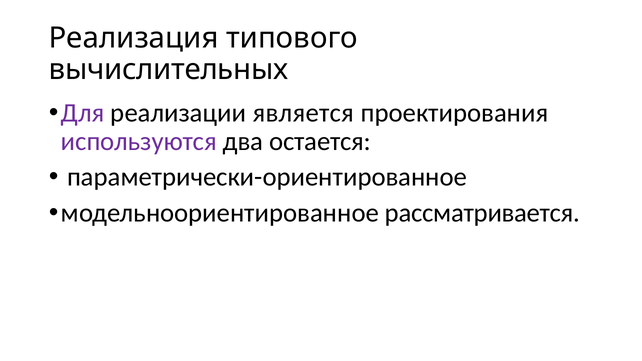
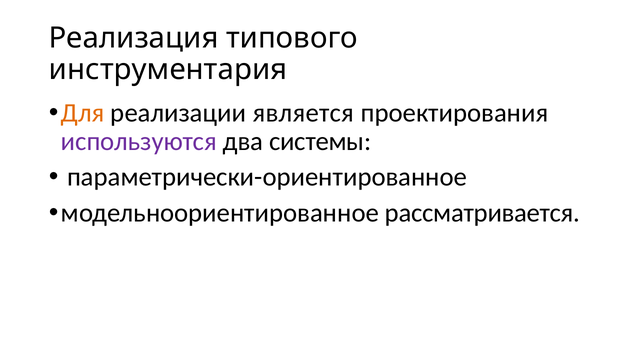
вычислительных: вычислительных -> инструментария (168, 70)
Для colour: purple -> orange (83, 113)
остается: остается -> системы (320, 142)
